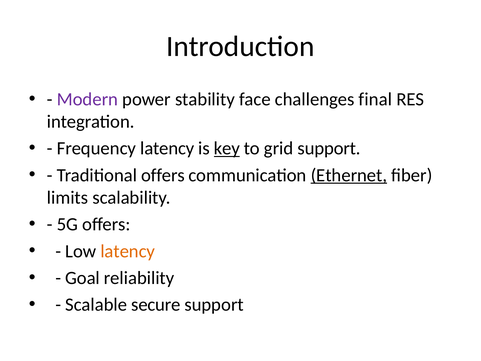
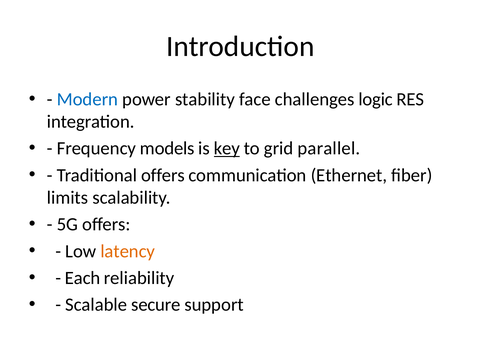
Modern colour: purple -> blue (87, 99)
final: final -> logic (376, 99)
Frequency latency: latency -> models (167, 148)
grid support: support -> parallel (329, 148)
Ethernet underline: present -> none (349, 175)
Goal: Goal -> Each (83, 278)
